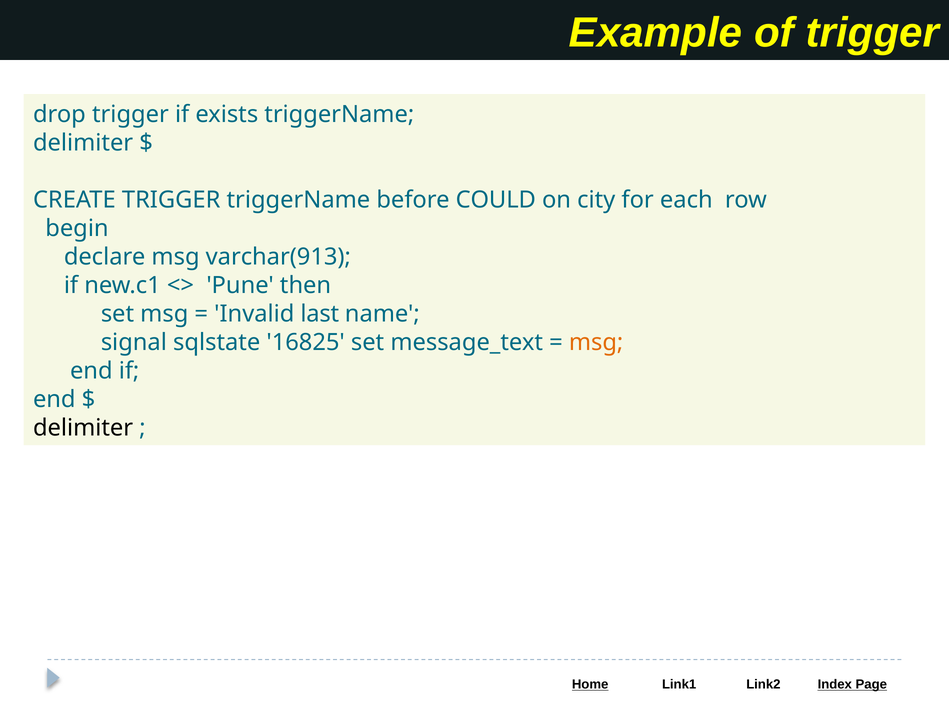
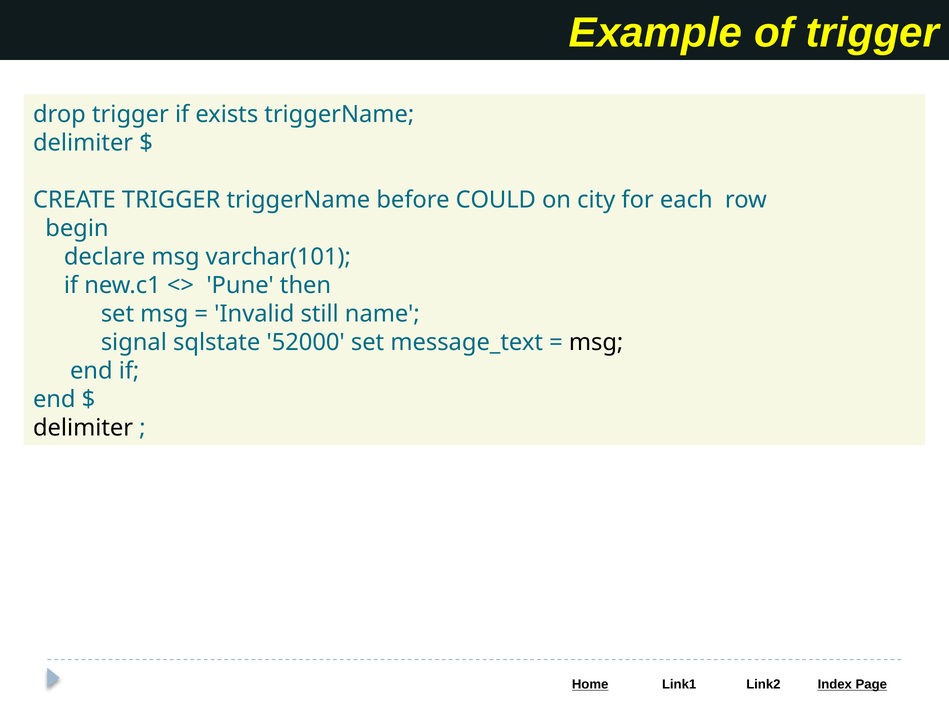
varchar(913: varchar(913 -> varchar(101 (278, 257)
last: last -> still (320, 314)
16825: 16825 -> 52000 (306, 342)
msg colour: orange -> black (596, 342)
